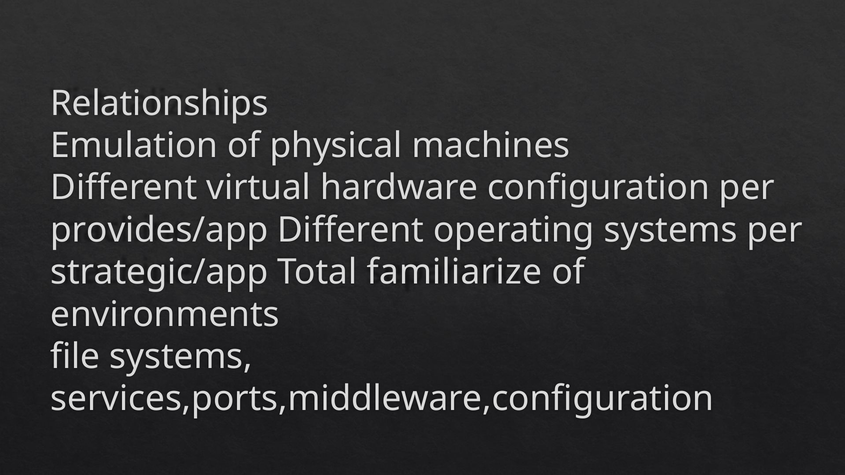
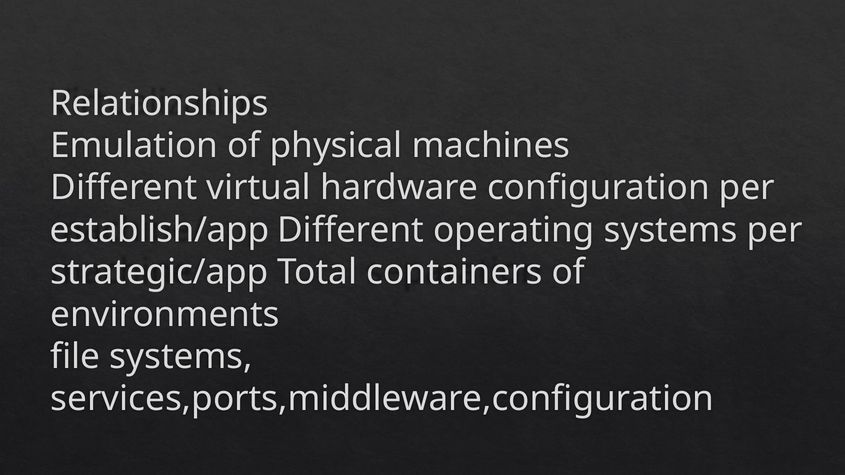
provides/app: provides/app -> establish/app (159, 230)
familiarize: familiarize -> containers (454, 272)
